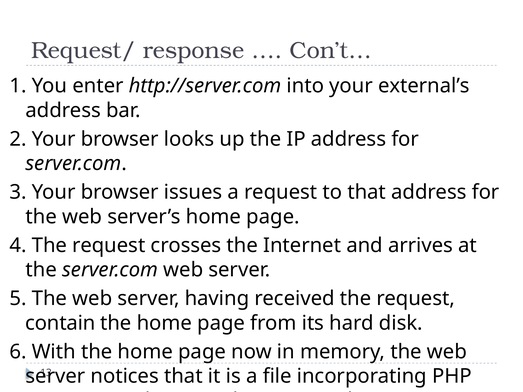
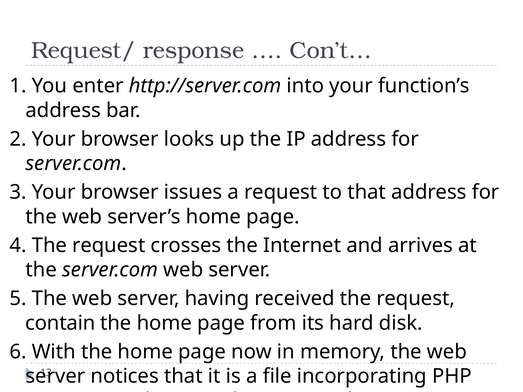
external’s: external’s -> function’s (424, 86)
